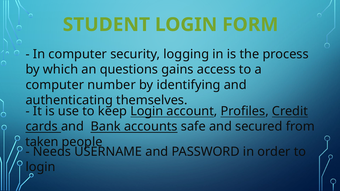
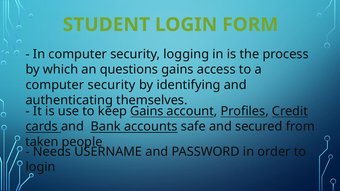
number: number -> security (112, 85)
keep Login: Login -> Gains (147, 111)
